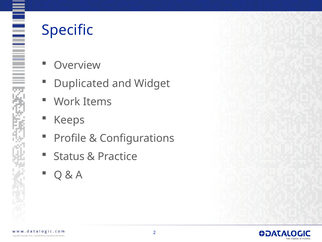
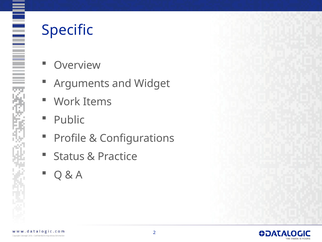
Duplicated: Duplicated -> Arguments (82, 83)
Keeps: Keeps -> Public (69, 120)
